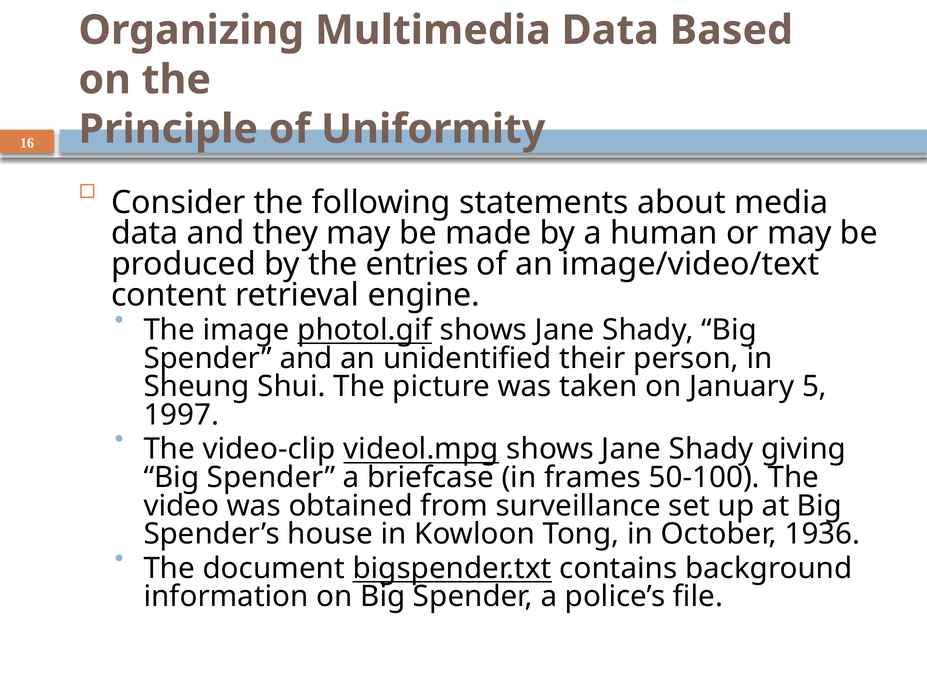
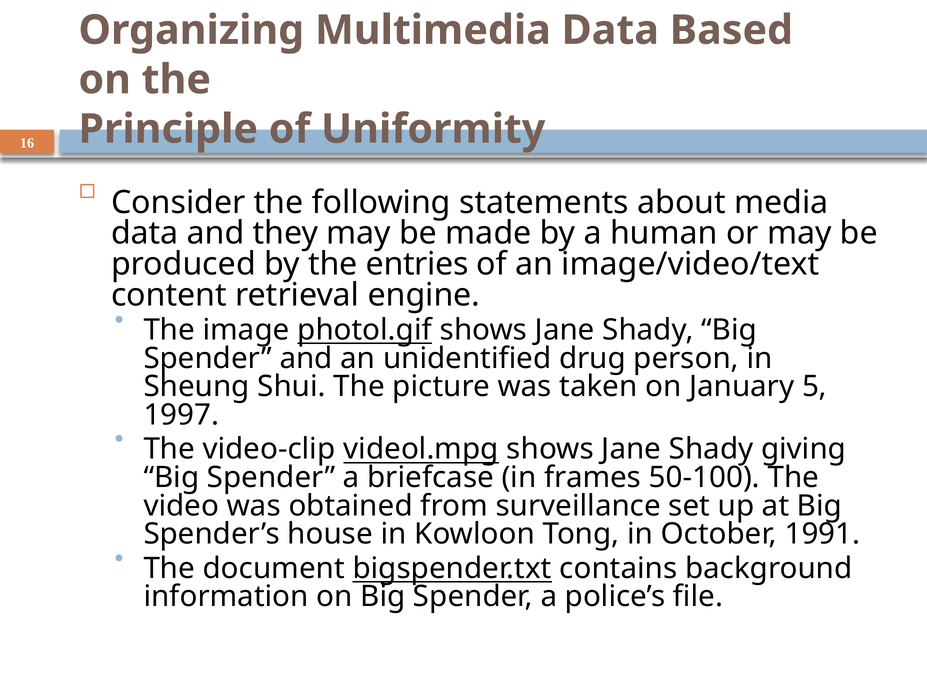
their: their -> drug (592, 358)
1936: 1936 -> 1991 (822, 534)
